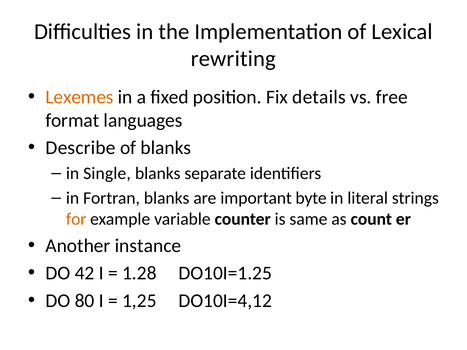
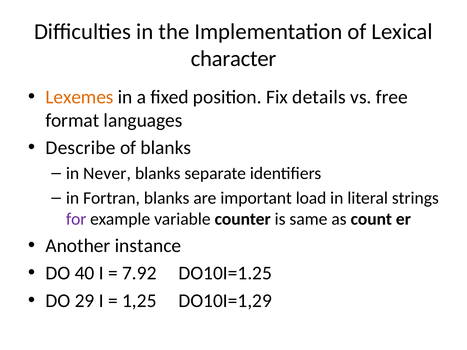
rewriting: rewriting -> character (234, 59)
Single: Single -> Never (107, 174)
byte: byte -> load (311, 198)
for colour: orange -> purple (76, 219)
42: 42 -> 40 (85, 273)
1.28: 1.28 -> 7.92 (139, 273)
80: 80 -> 29 (85, 301)
DO10I=4,12: DO10I=4,12 -> DO10I=1,29 (225, 301)
